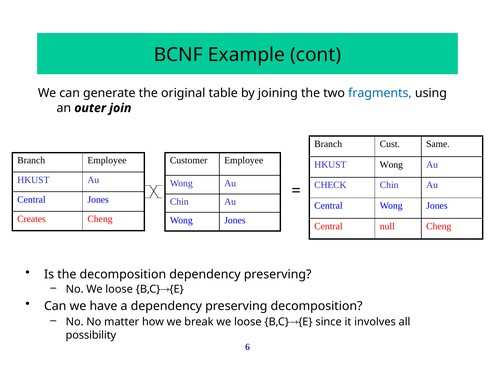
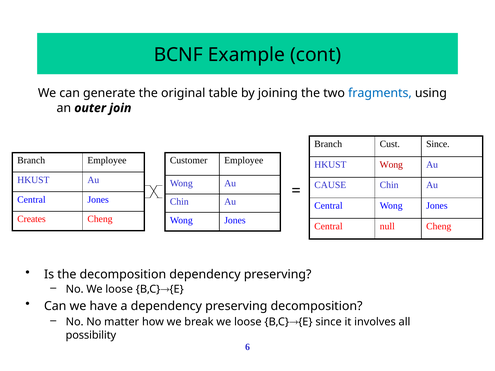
Cust Same: Same -> Since (438, 144)
Wong colour: black -> red (391, 165)
CHECK: CHECK -> CAUSE (330, 185)
